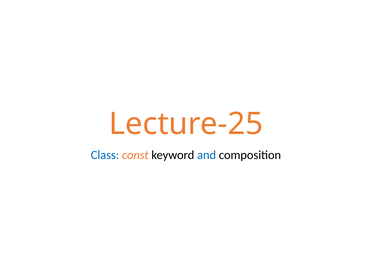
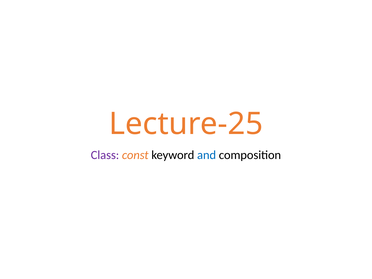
Class colour: blue -> purple (105, 155)
